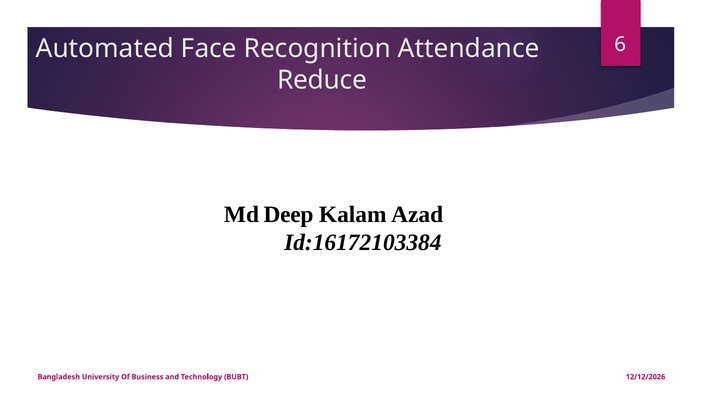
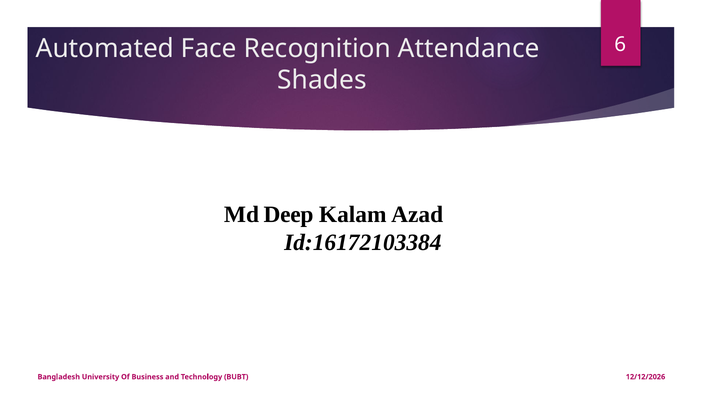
Reduce: Reduce -> Shades (322, 80)
